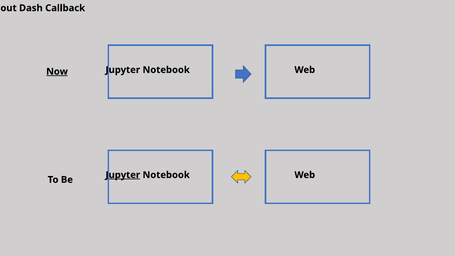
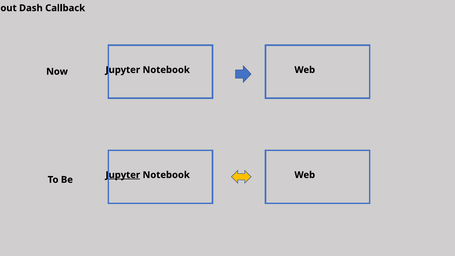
Now underline: present -> none (57, 72)
